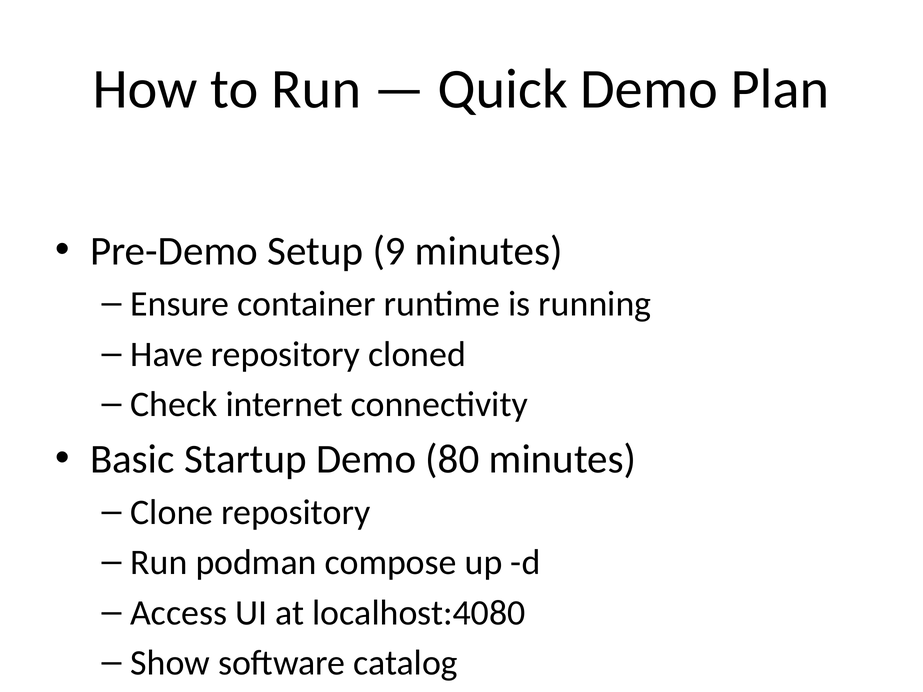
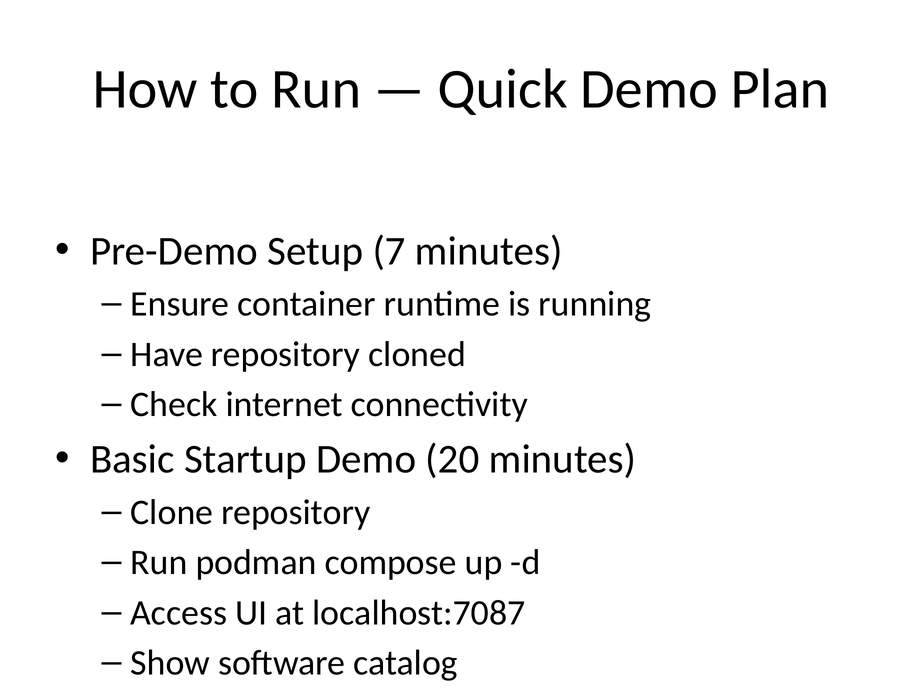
9: 9 -> 7 (389, 251)
80: 80 -> 20 (452, 459)
localhost:4080: localhost:4080 -> localhost:7087 (419, 613)
